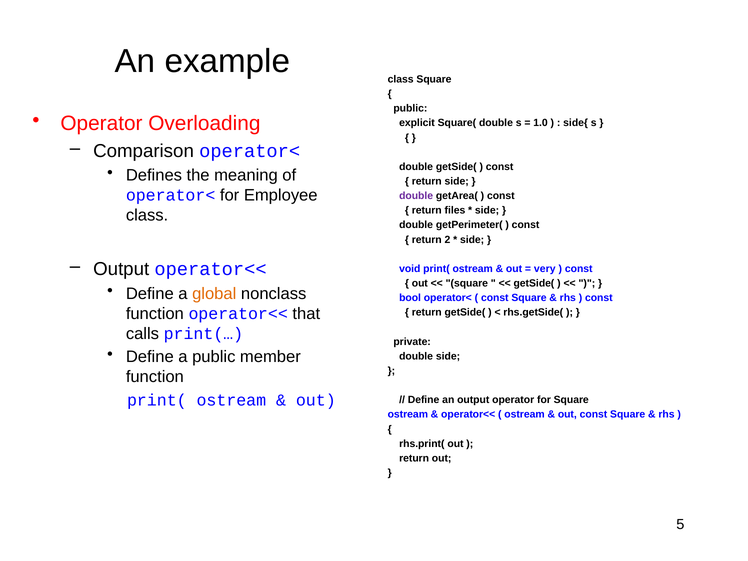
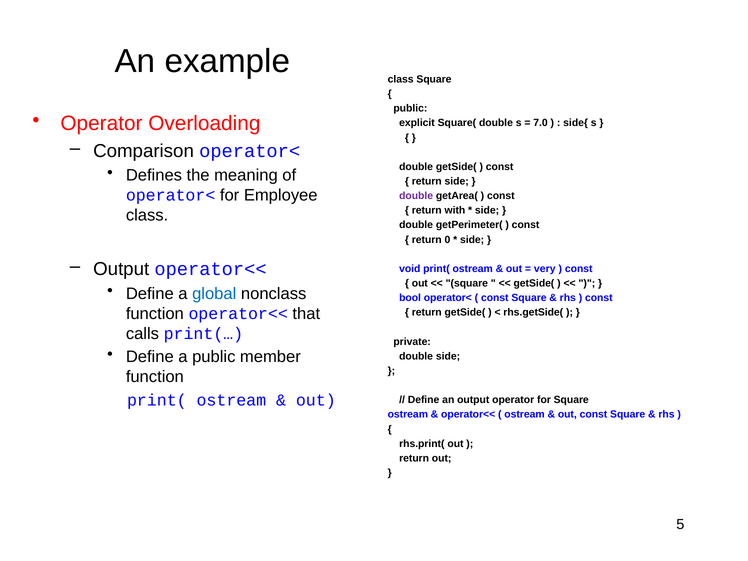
1.0: 1.0 -> 7.0 (541, 123)
files: files -> with (455, 210)
2: 2 -> 0 (447, 240)
global colour: orange -> blue (214, 294)
